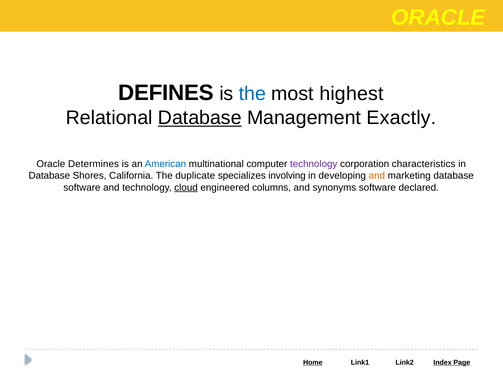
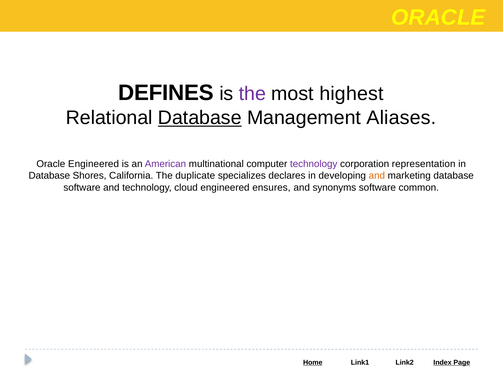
the colour: blue -> purple (252, 94)
Exactly: Exactly -> Aliases (401, 118)
Oracle Determines: Determines -> Engineered (94, 164)
American colour: blue -> purple (165, 164)
characteristics: characteristics -> representation (424, 164)
involving: involving -> declares (287, 176)
cloud underline: present -> none (186, 188)
columns: columns -> ensures (271, 188)
declared: declared -> common (419, 188)
